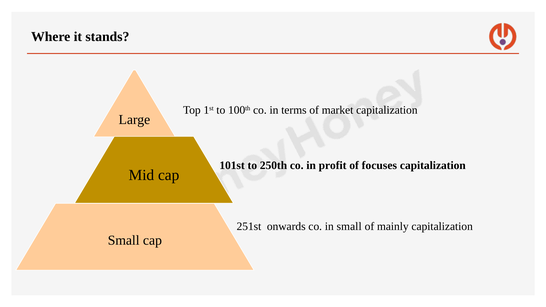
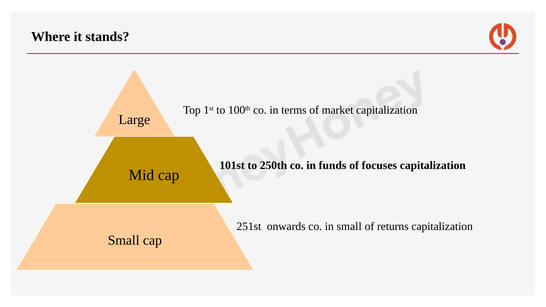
profit: profit -> funds (333, 166)
mainly: mainly -> returns (393, 227)
